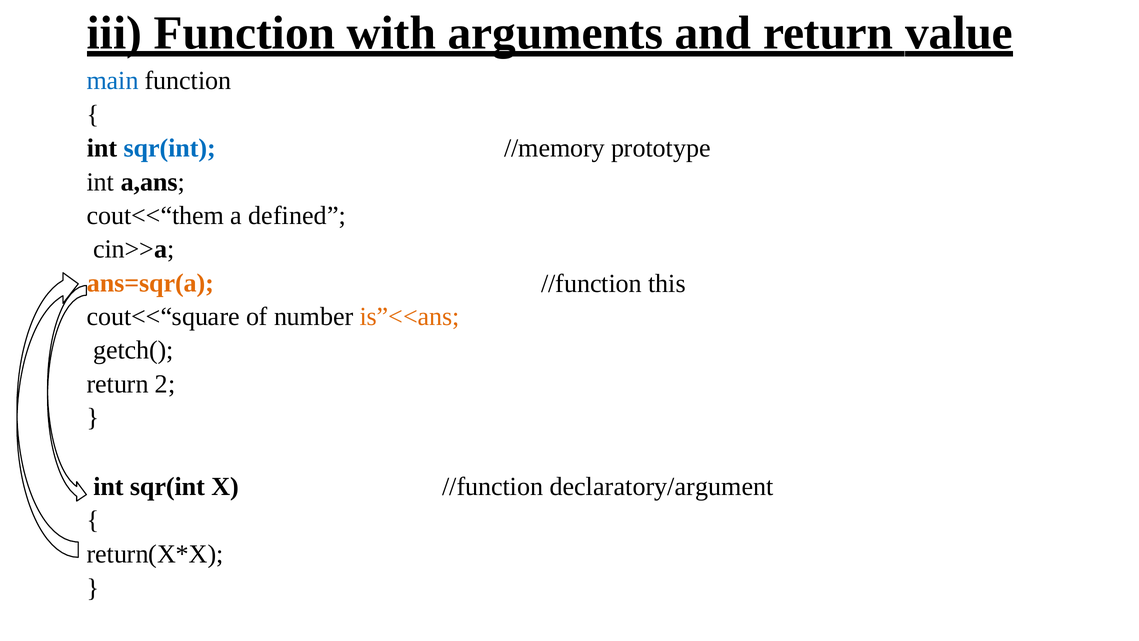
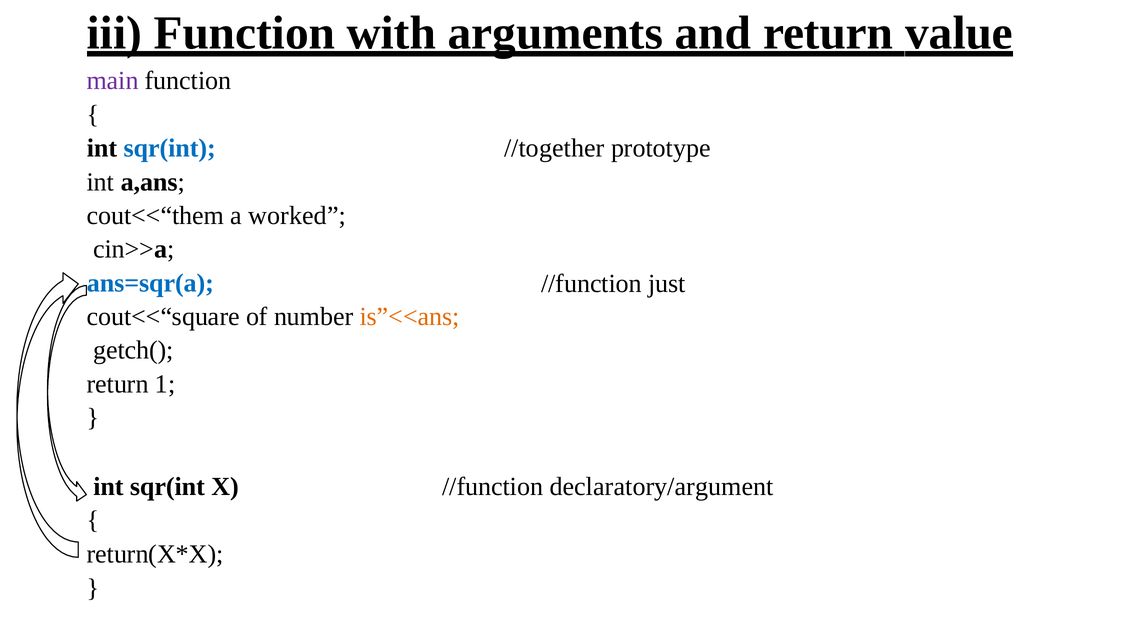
main colour: blue -> purple (113, 81)
//memory: //memory -> //together (554, 148)
defined: defined -> worked (297, 216)
ans=sqr(a colour: orange -> blue (150, 283)
this: this -> just (667, 284)
2: 2 -> 1 (165, 384)
